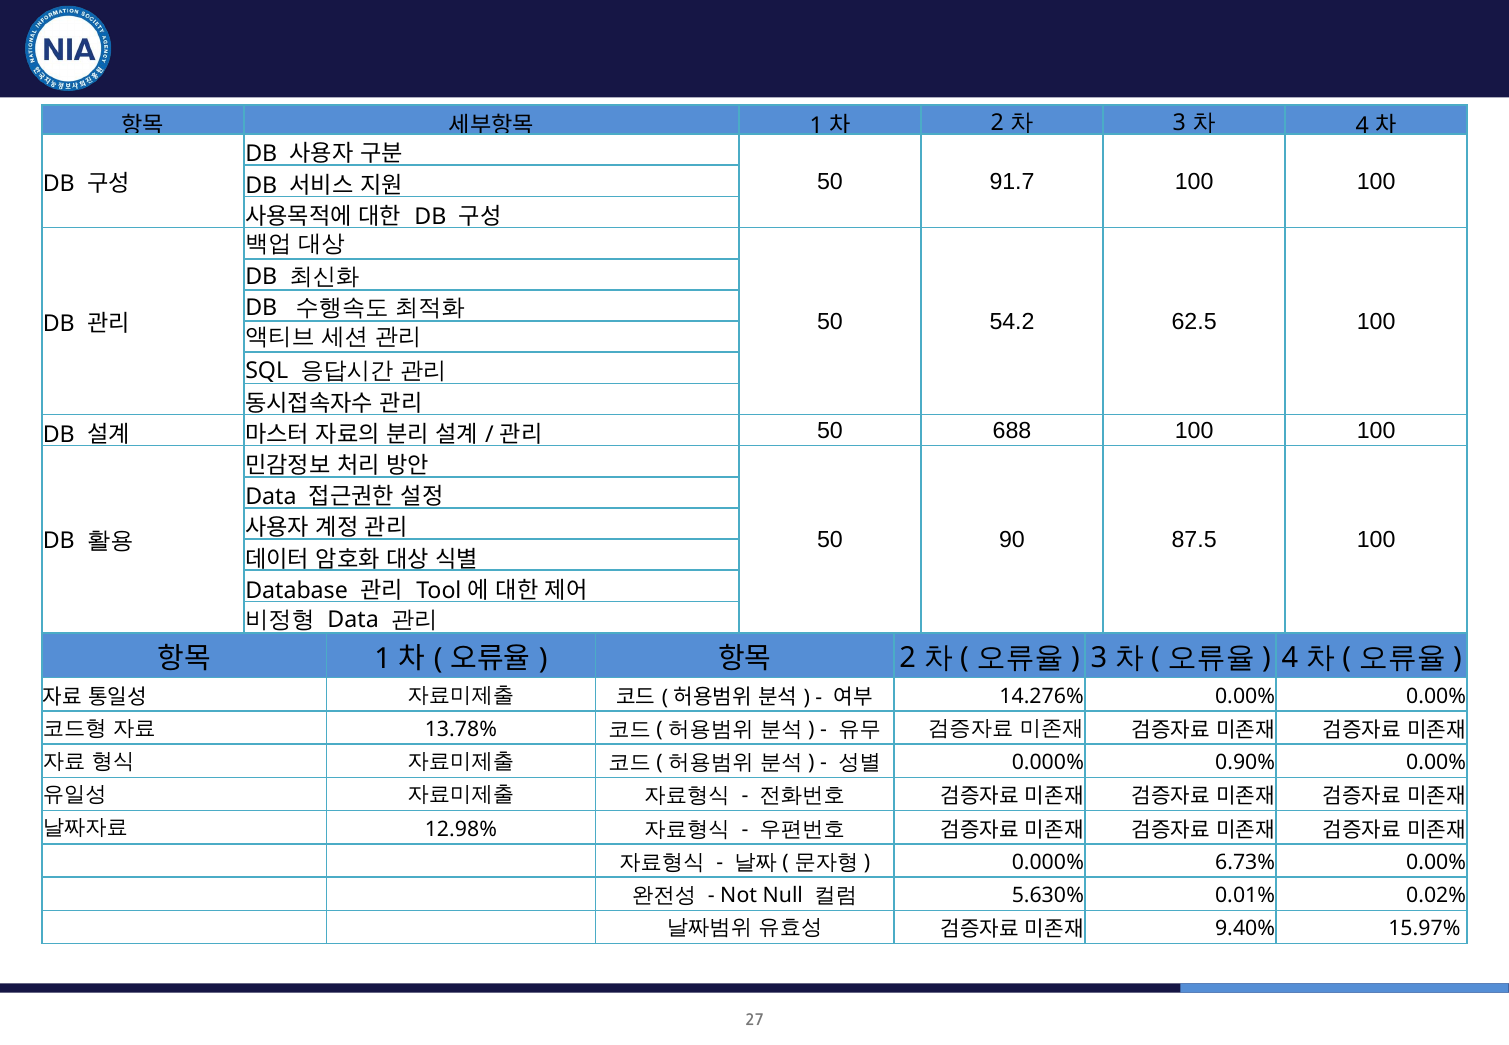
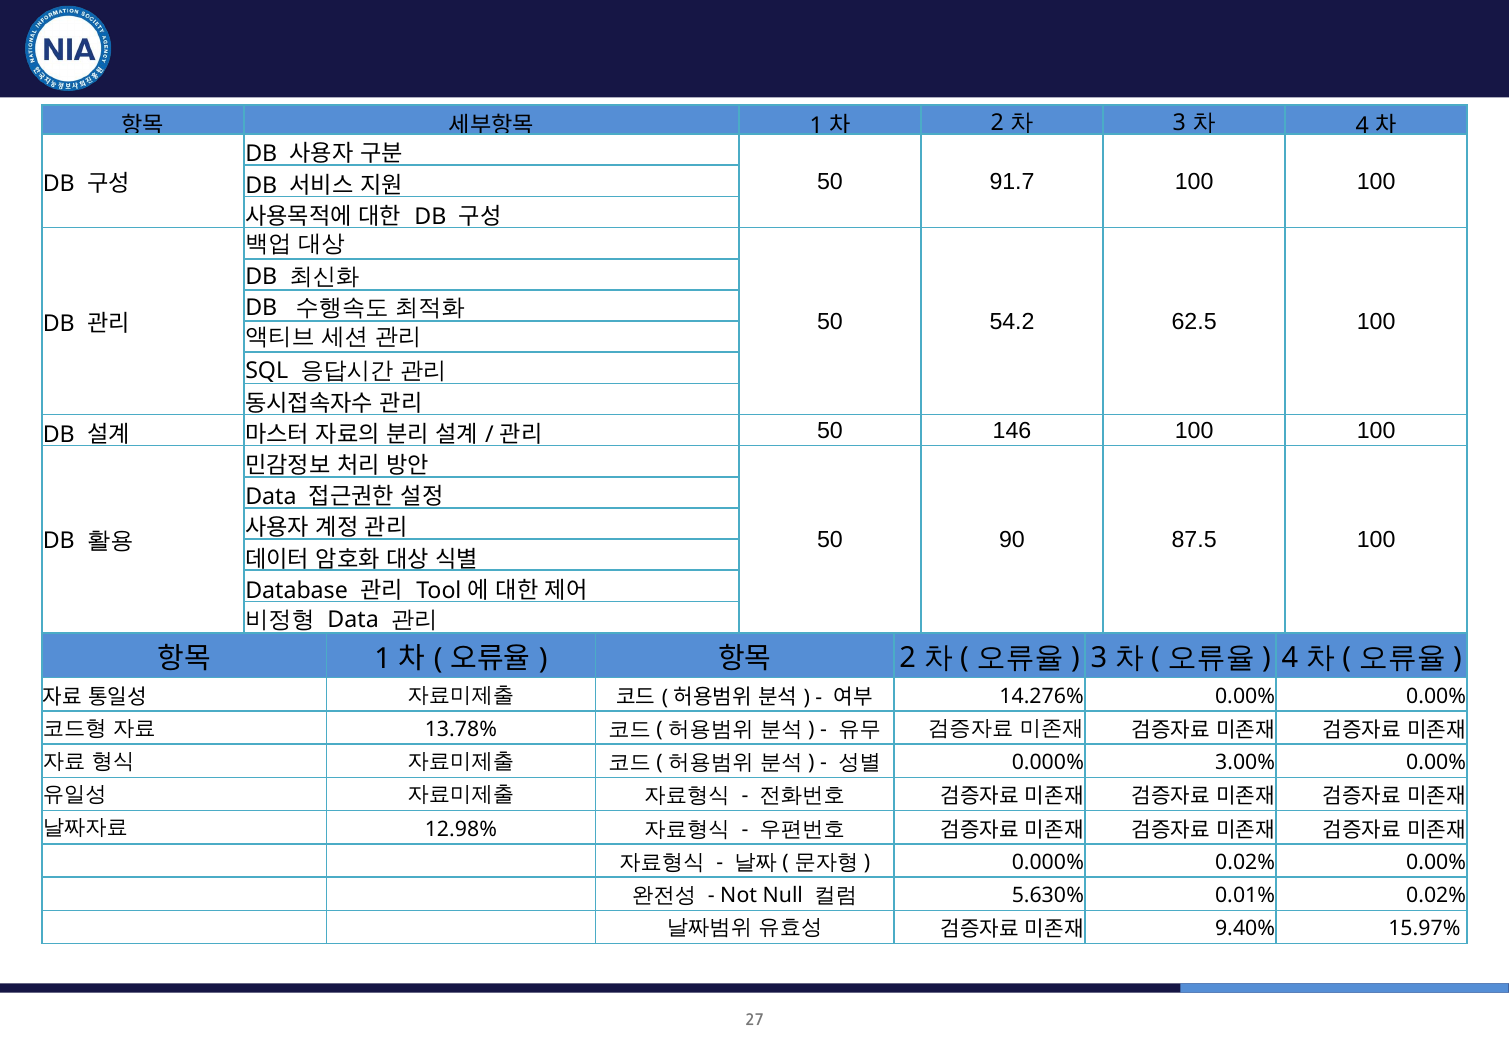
688: 688 -> 146 (1012, 431)
0.90%: 0.90% -> 3.00% (1245, 762)
0.000% 6.73%: 6.73% -> 0.02% (1245, 862)
